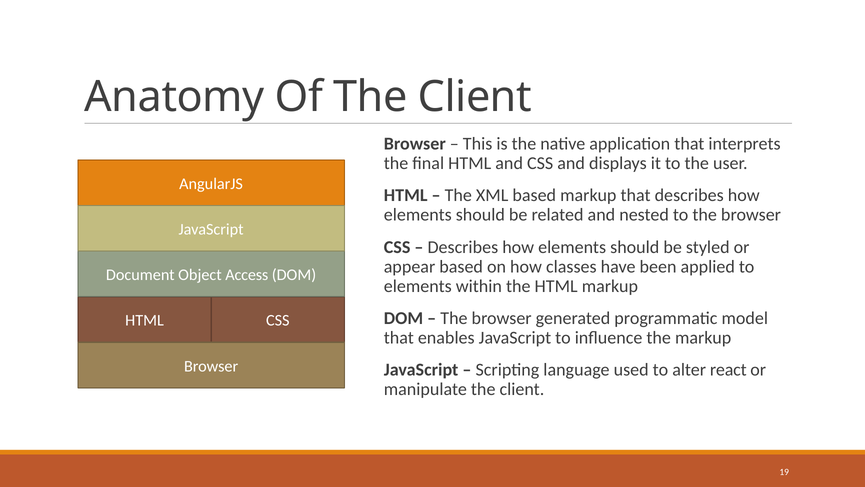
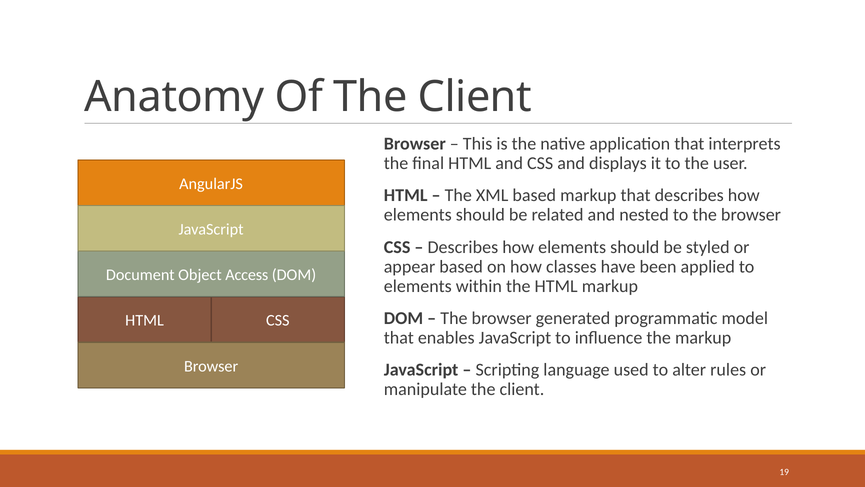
react: react -> rules (728, 369)
